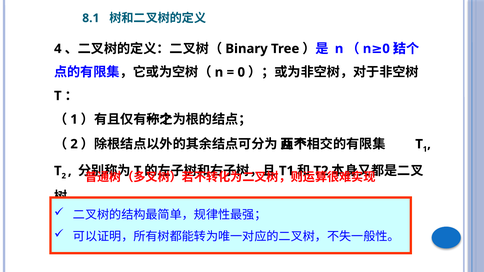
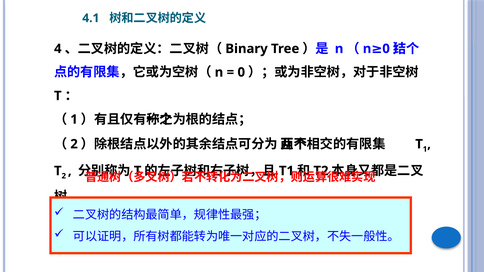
8.1: 8.1 -> 4.1 (91, 18)
